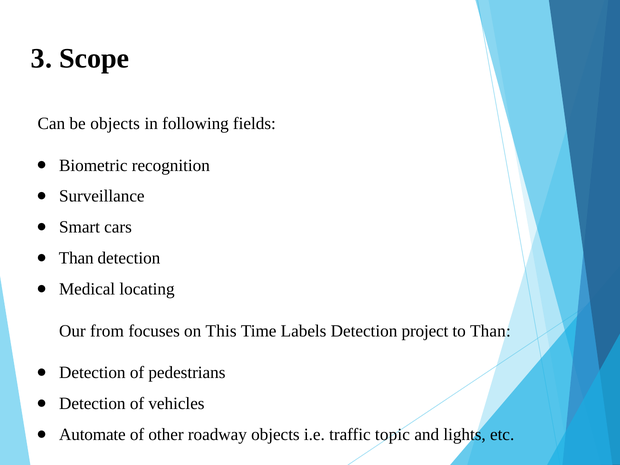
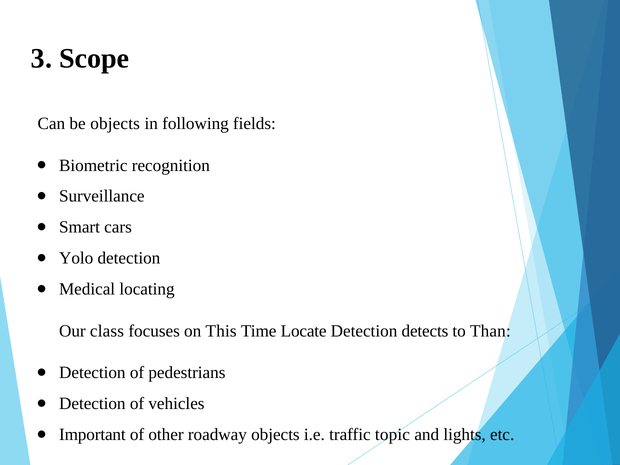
Than: Than -> Yolo (76, 258)
from: from -> class (107, 331)
Labels: Labels -> Locate (304, 331)
project: project -> detects (425, 331)
Automate: Automate -> Important (92, 435)
